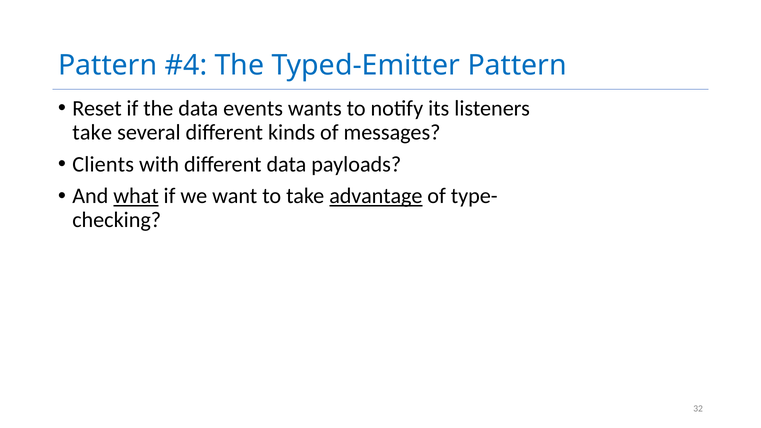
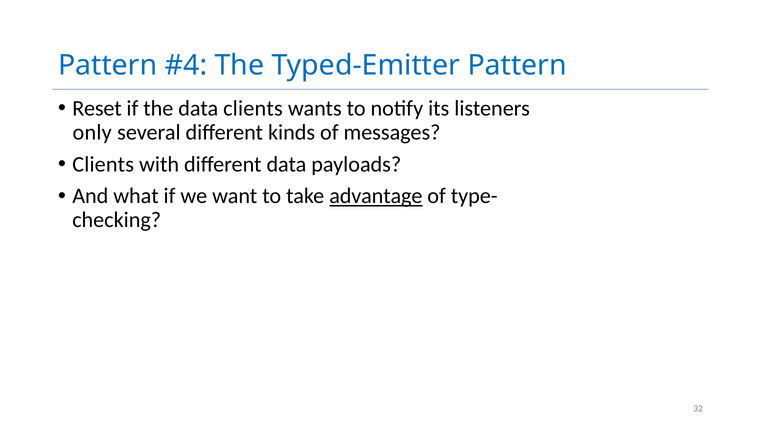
data events: events -> clients (253, 108)
take: take -> only (92, 132)
what underline: present -> none (136, 196)
